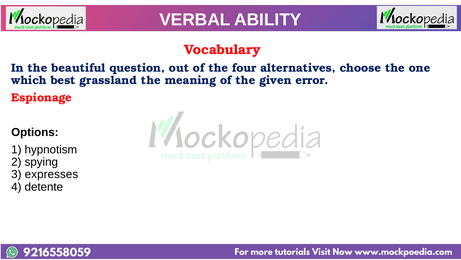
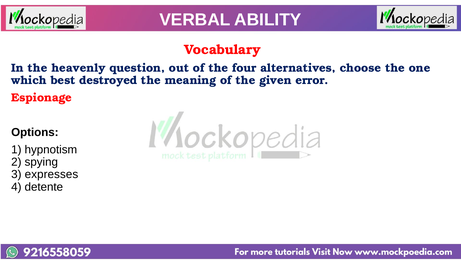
beautiful: beautiful -> heavenly (78, 68)
grassland: grassland -> destroyed (108, 80)
